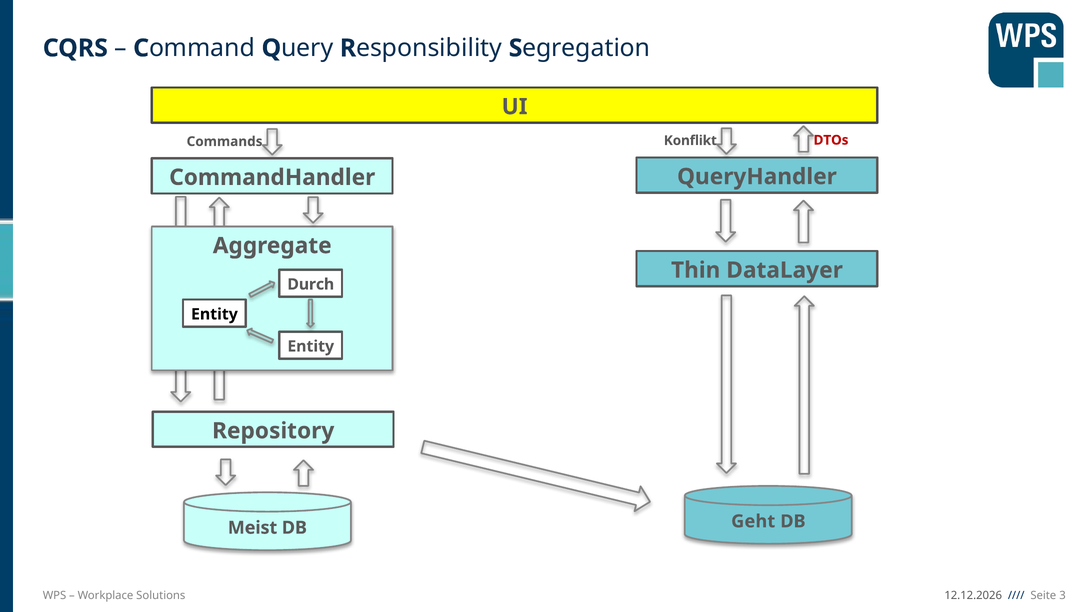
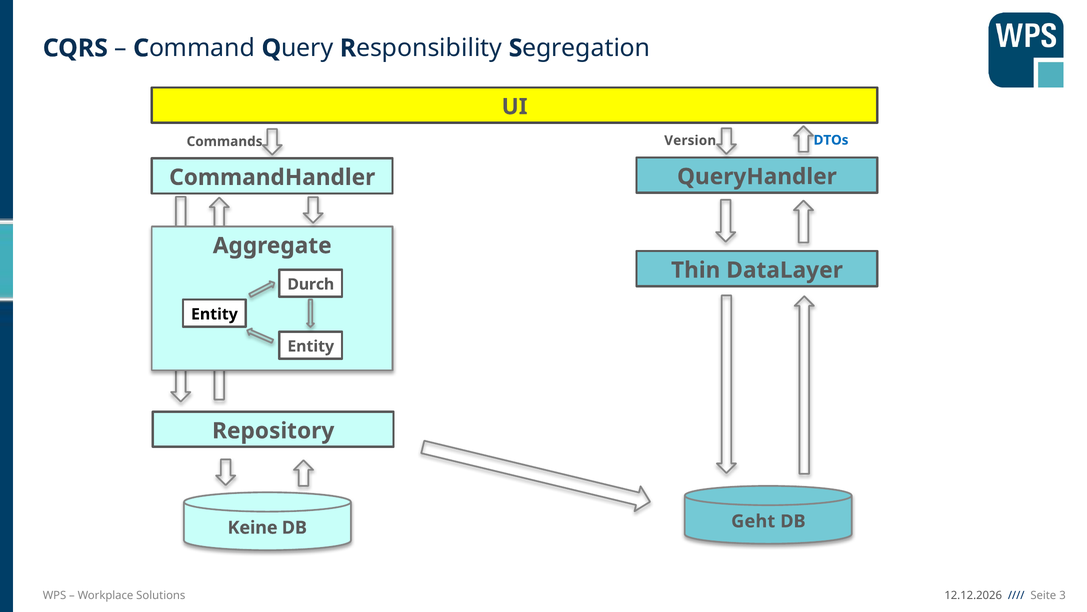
DTOs colour: red -> blue (831, 140)
Konflikt: Konflikt -> Version (690, 140)
Meist: Meist -> Keine (253, 527)
